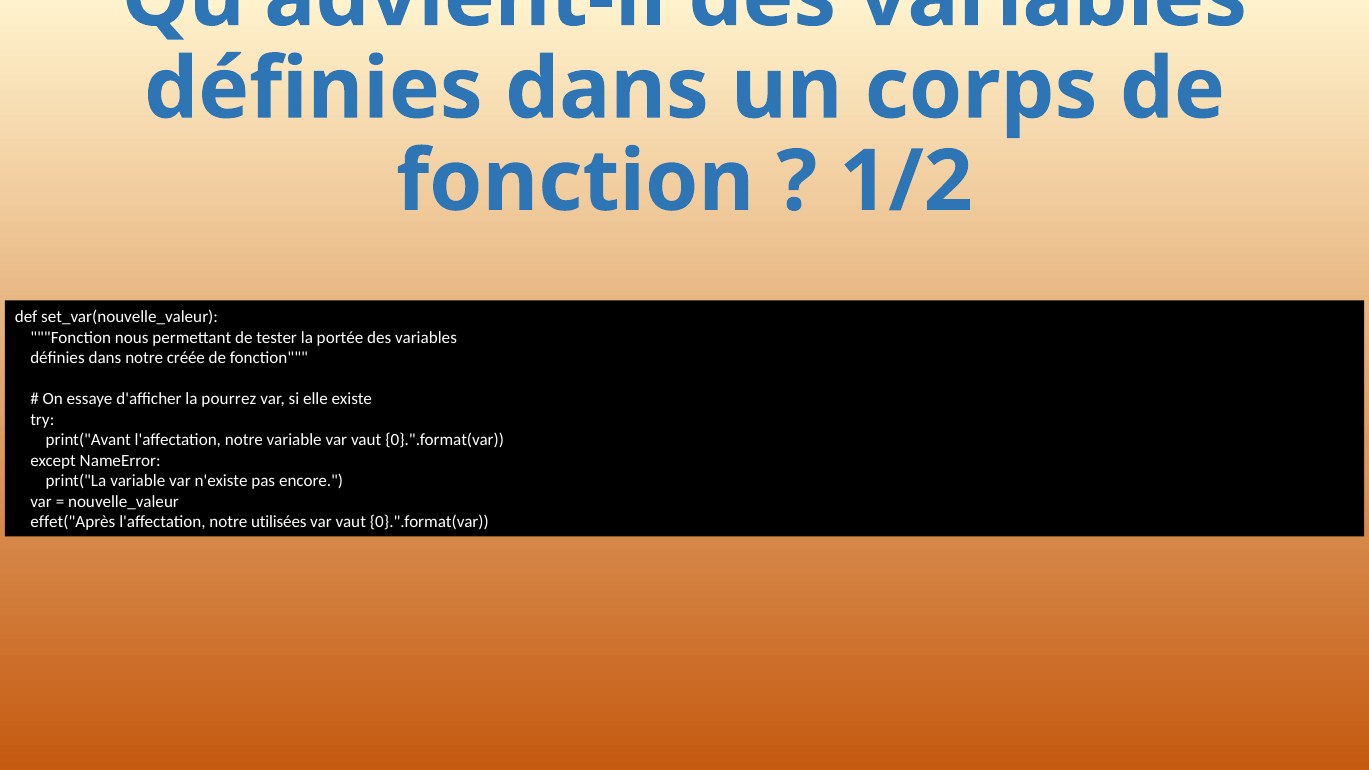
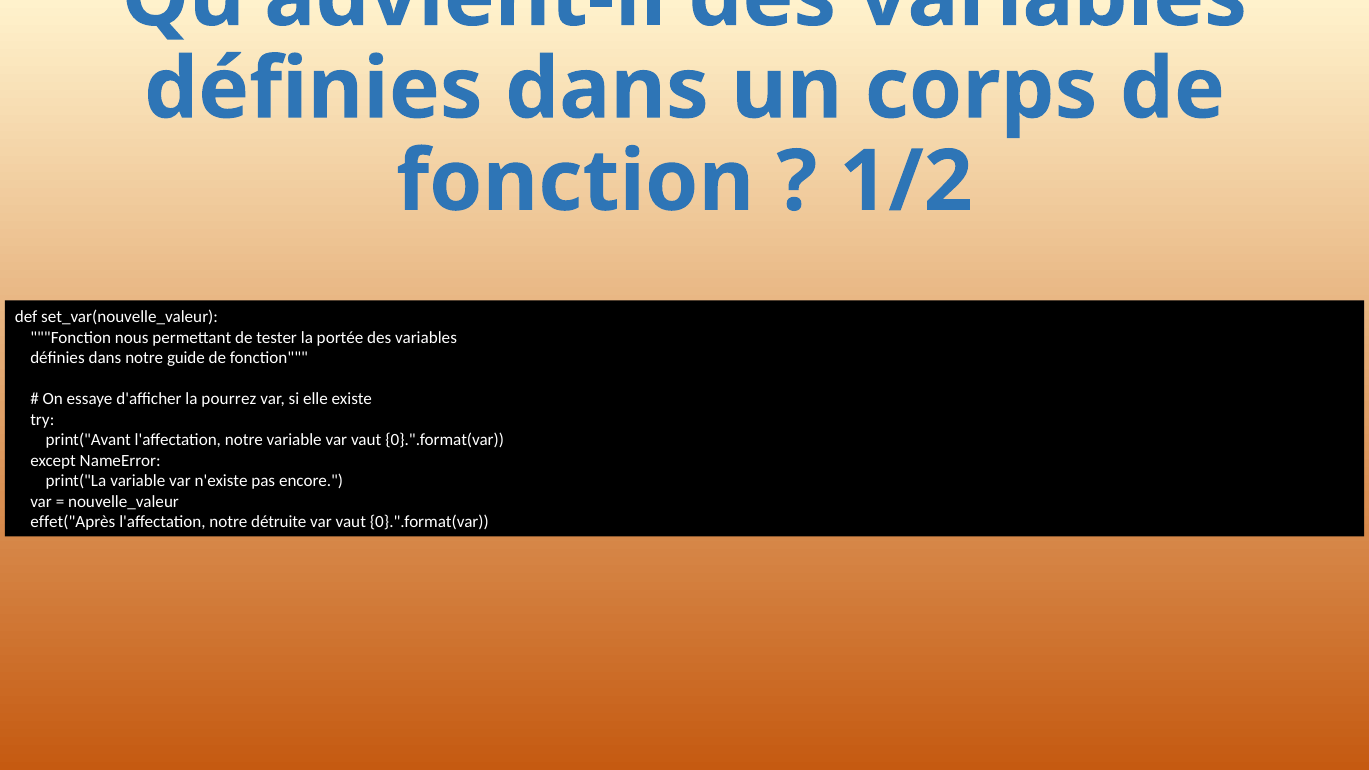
créée: créée -> guide (186, 358)
utilisées: utilisées -> détruite (279, 522)
